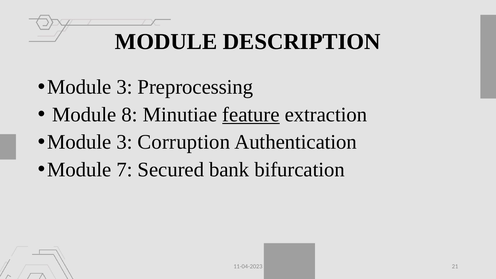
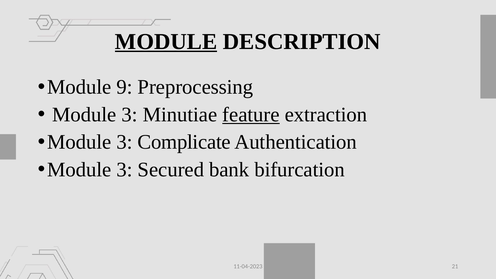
MODULE underline: none -> present (166, 42)
3: 3 -> 9 (124, 87)
8: 8 -> 3 (130, 115)
Corruption: Corruption -> Complicate (184, 142)
7: 7 -> 3 (124, 170)
